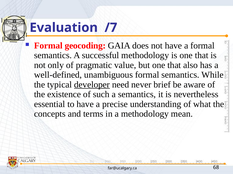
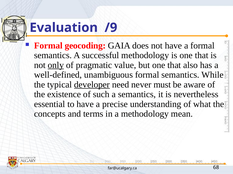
/7: /7 -> /9 (111, 28)
only underline: none -> present (56, 65)
brief: brief -> must (162, 85)
